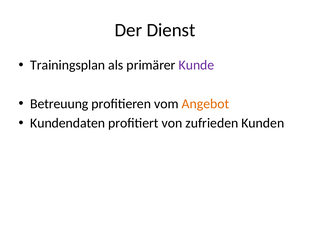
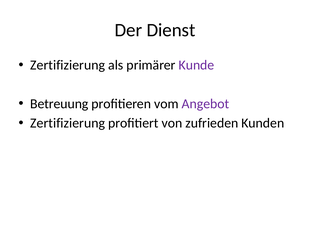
Trainingsplan: Trainingsplan -> Zertifizierung (68, 65)
Angebot colour: orange -> purple (206, 104)
Kundendaten: Kundendaten -> Zertifizierung (68, 123)
